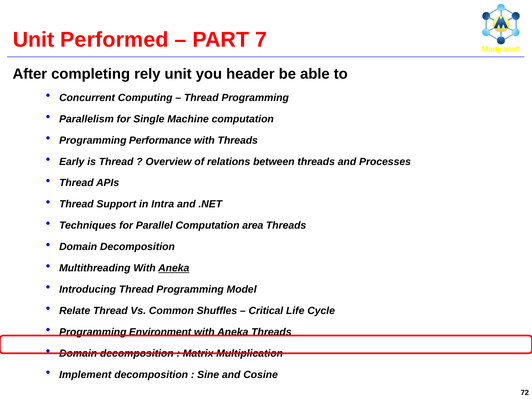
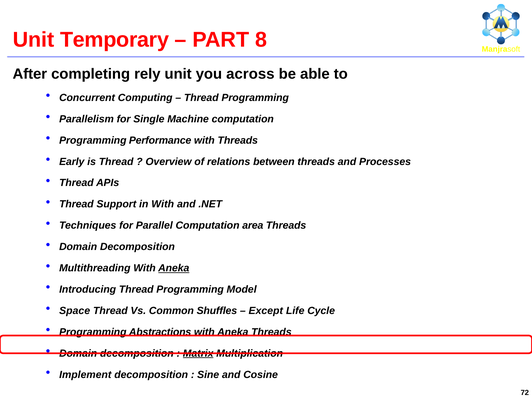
Performed: Performed -> Temporary (115, 40)
7: 7 -> 8 (261, 40)
header: header -> across (250, 74)
in Intra: Intra -> With (163, 204)
Relate: Relate -> Space (75, 311)
Critical: Critical -> Except (266, 311)
Environment: Environment -> Abstractions (160, 332)
Matrix underline: none -> present (198, 353)
